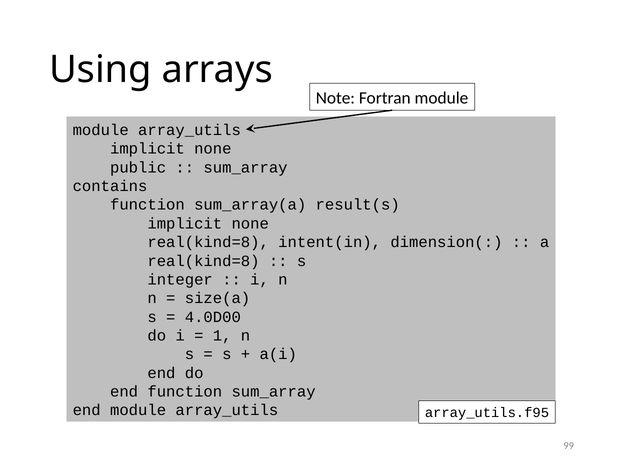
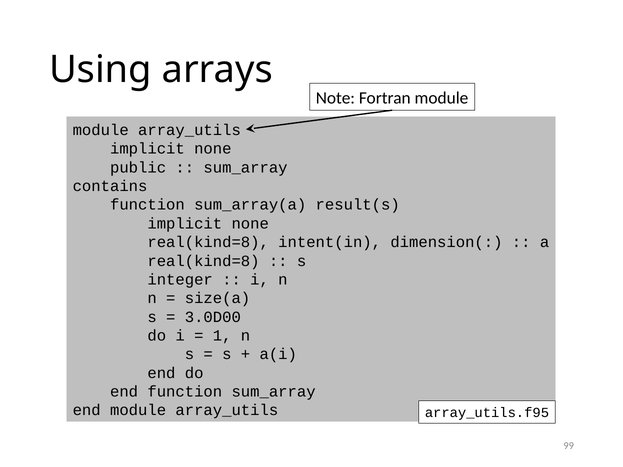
4.0D00: 4.0D00 -> 3.0D00 (213, 317)
